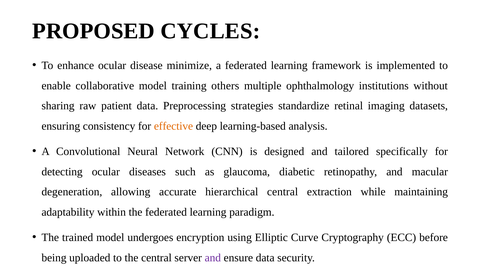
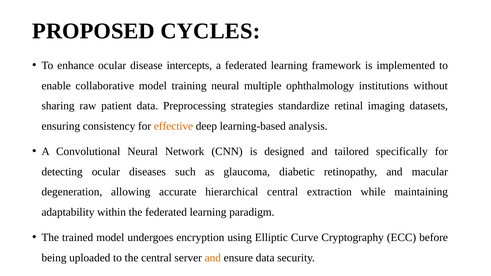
minimize: minimize -> intercepts (189, 66)
training others: others -> neural (225, 86)
and colour: purple -> orange (213, 258)
